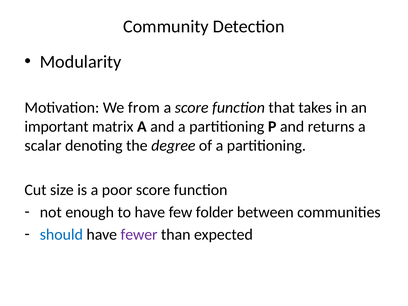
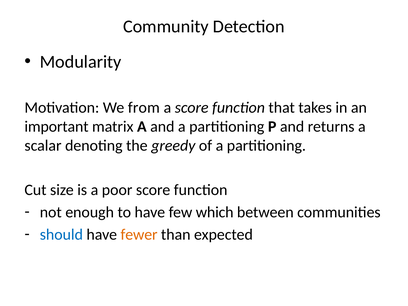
degree: degree -> greedy (173, 146)
folder: folder -> which (215, 212)
fewer colour: purple -> orange (139, 234)
